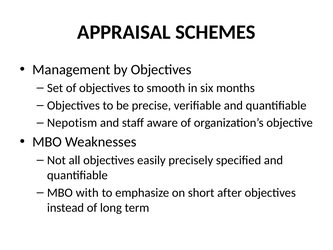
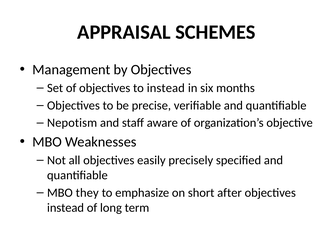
to smooth: smooth -> instead (166, 88)
with: with -> they (87, 192)
